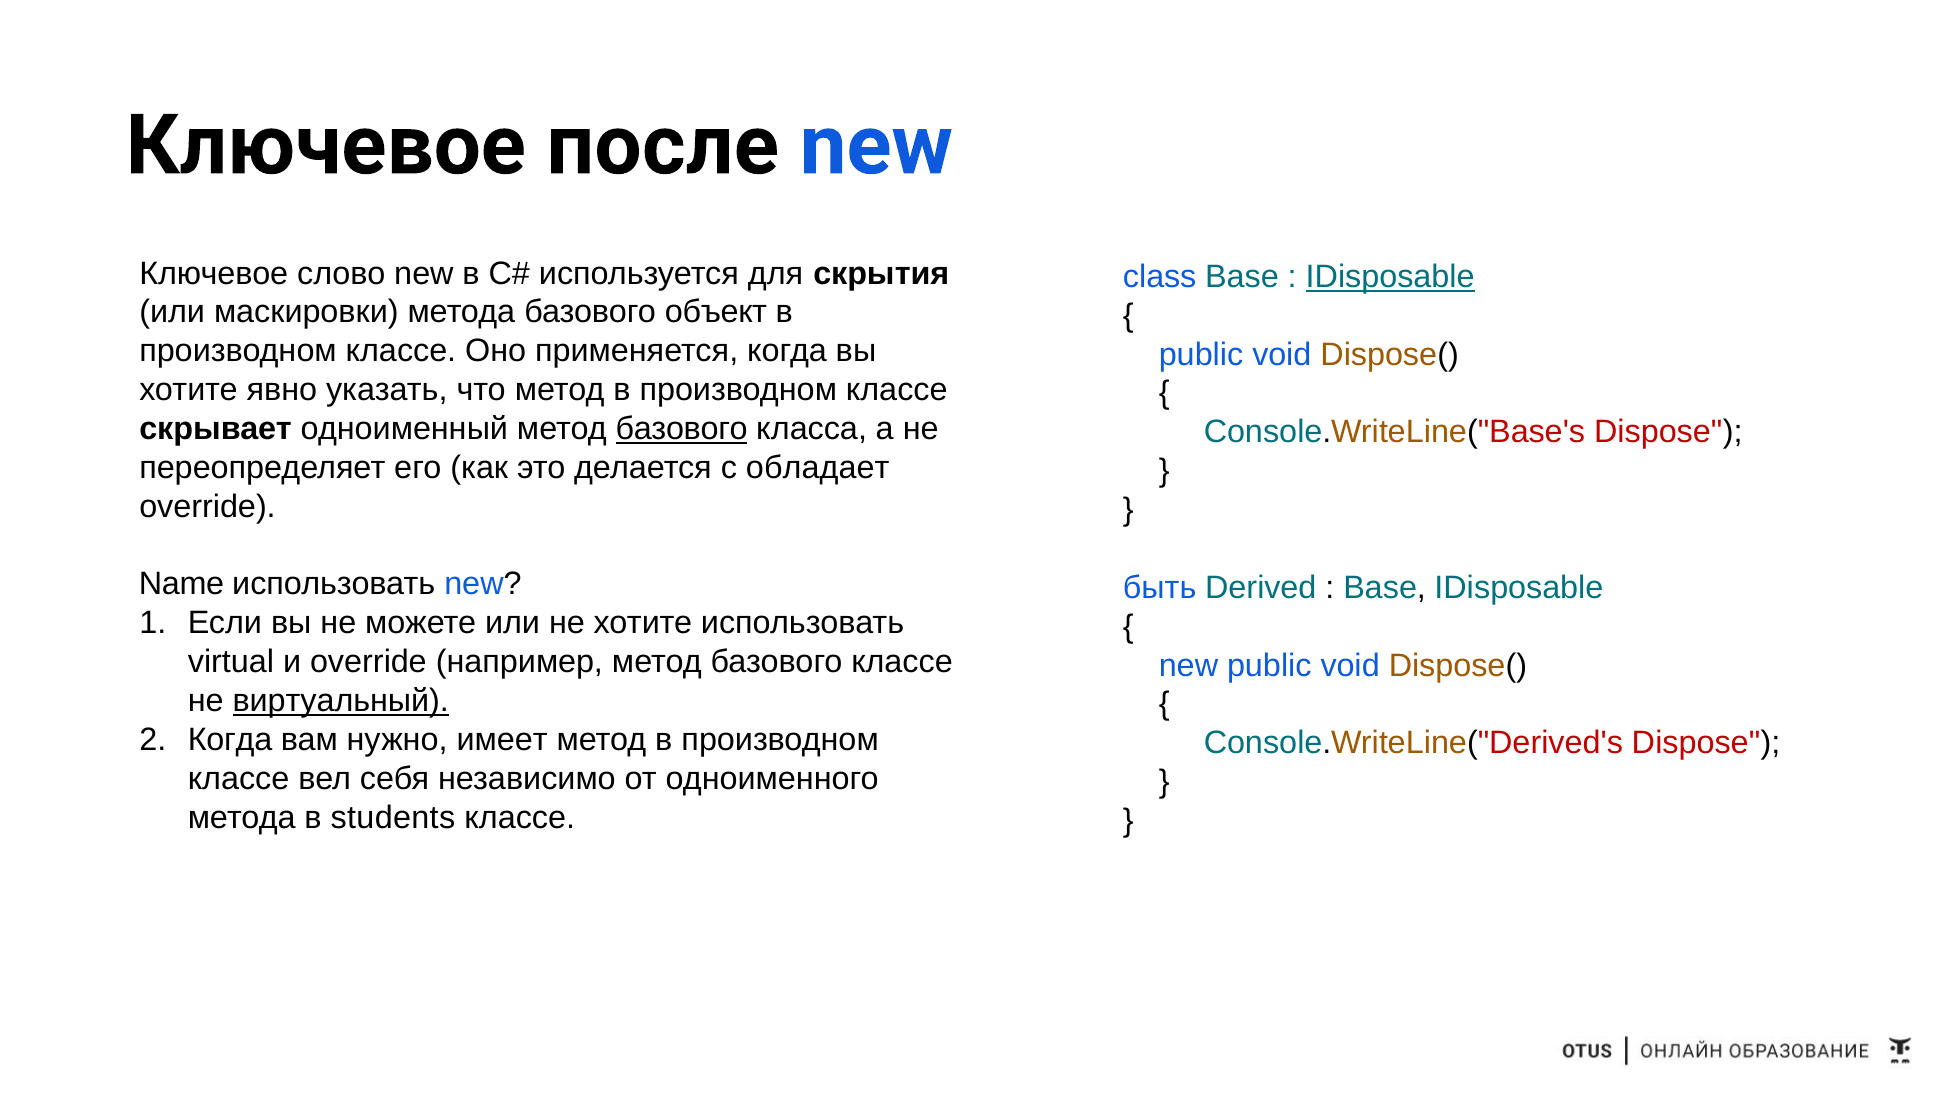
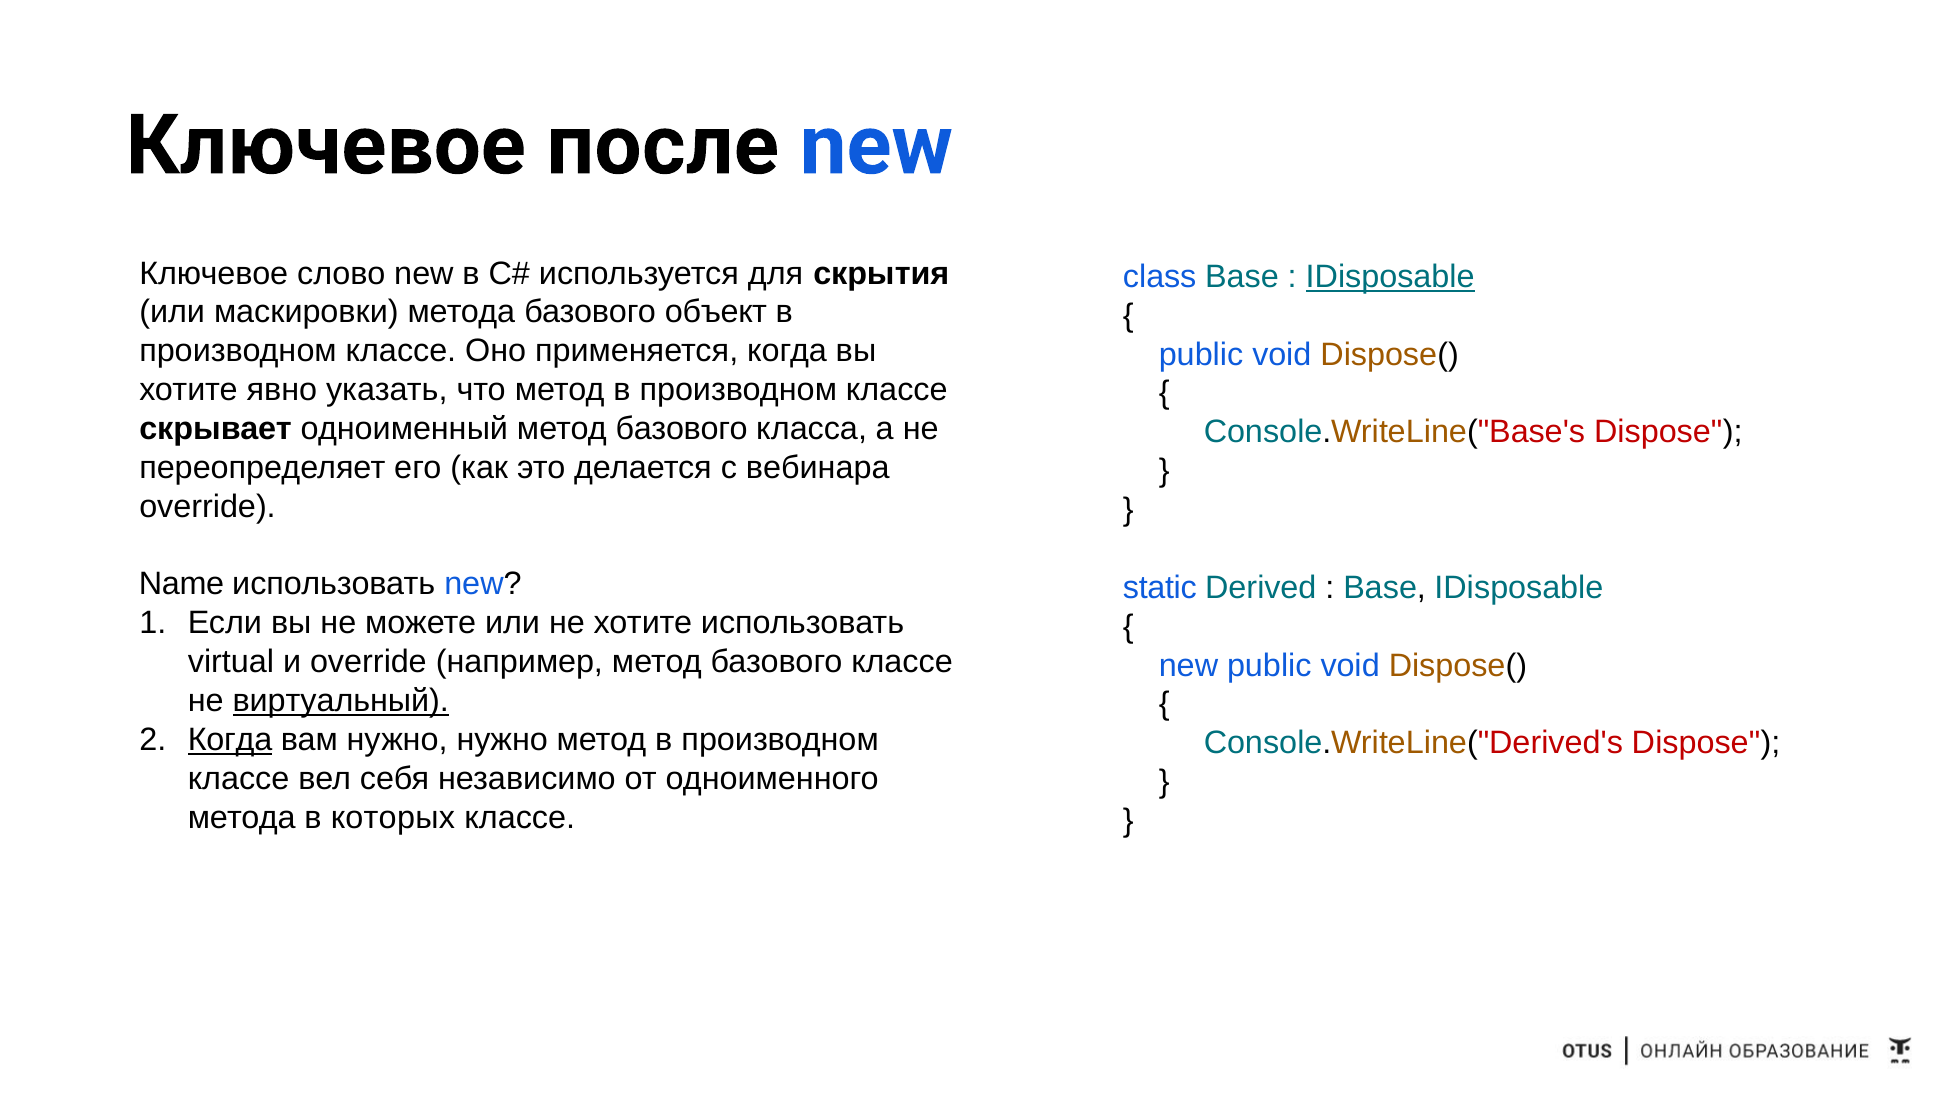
базового underline: present -> none (682, 429)
обладает: обладает -> вебинара (818, 468)
быть: быть -> static (1160, 588)
Когда underline: none -> present (230, 740)
нужно имеет: имеет -> нужно (502, 740)
students: students -> которых (393, 817)
